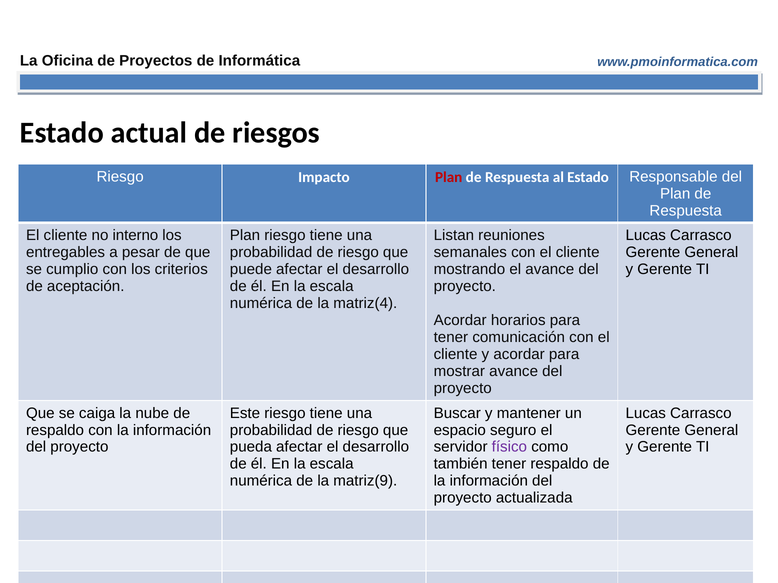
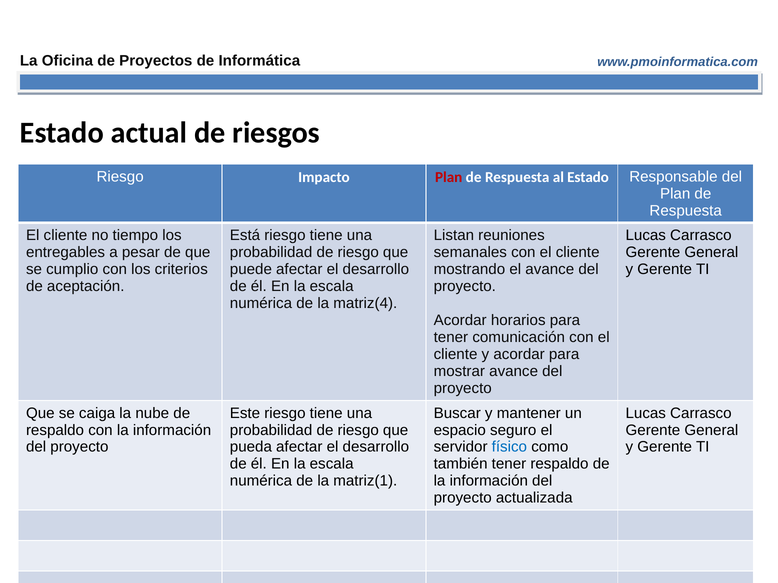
interno: interno -> tiempo (135, 236)
Plan: Plan -> Está (245, 236)
físico colour: purple -> blue (509, 447)
matriz(9: matriz(9 -> matriz(1 (365, 481)
